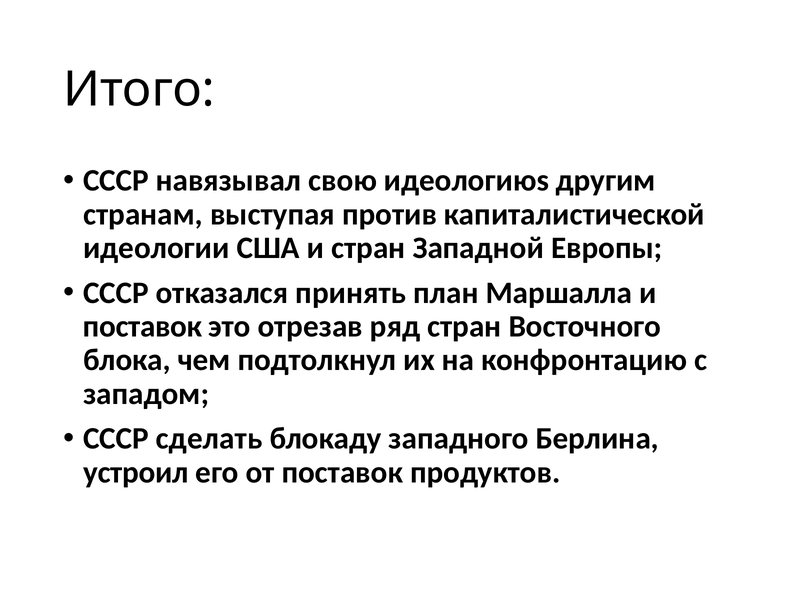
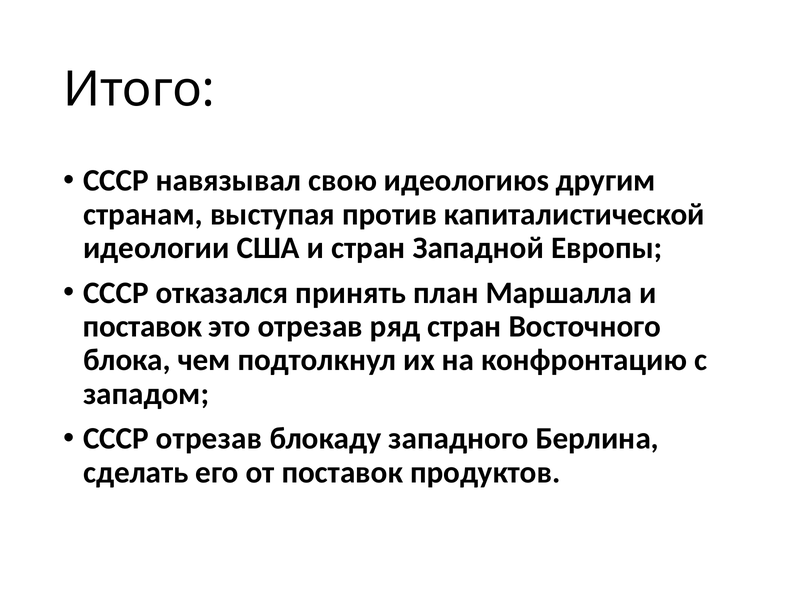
СССР сделать: сделать -> отрезав (209, 439)
устроил: устроил -> сделать (136, 473)
